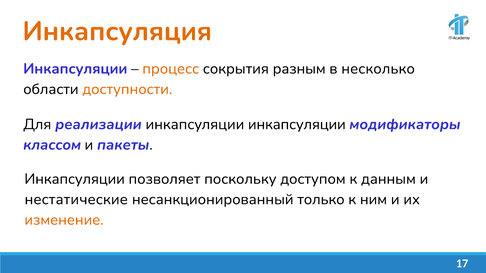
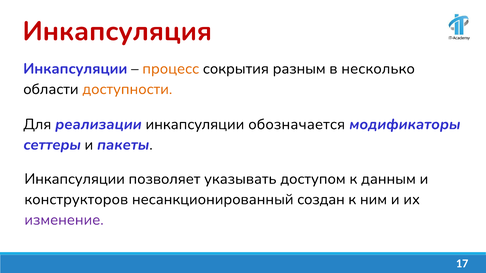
Инкапсуляция colour: orange -> red (117, 31)
инкапсуляции инкапсуляции: инкапсуляции -> обозначается (297, 124)
классом: классом -> сеттеры (52, 145)
поскольку: поскольку -> указывать (240, 179)
нестатические: нестатические -> конструкторов (76, 200)
только: только -> создан (321, 200)
изменение colour: orange -> purple (64, 220)
